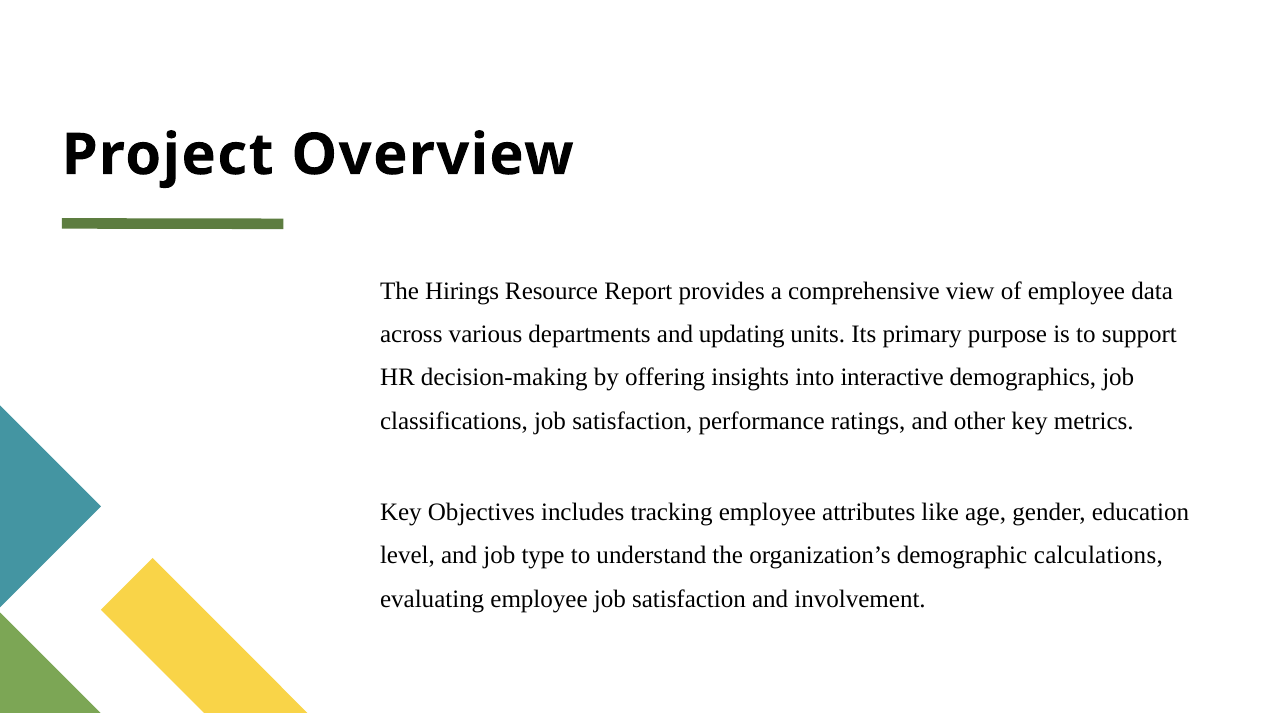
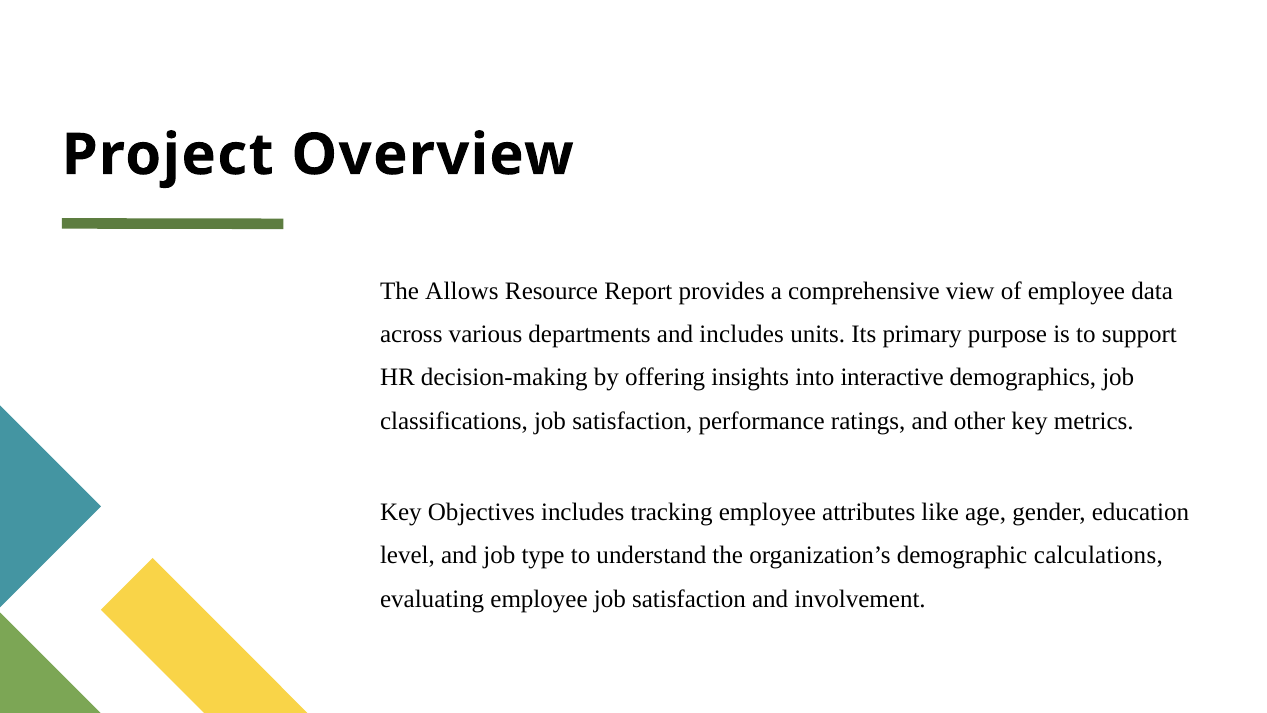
Hirings: Hirings -> Allows (462, 291)
and updating: updating -> includes (742, 334)
